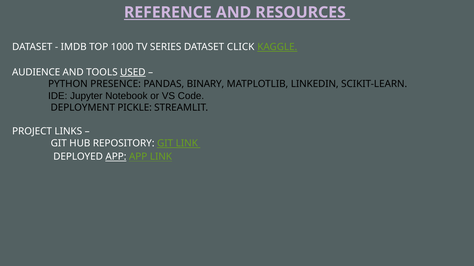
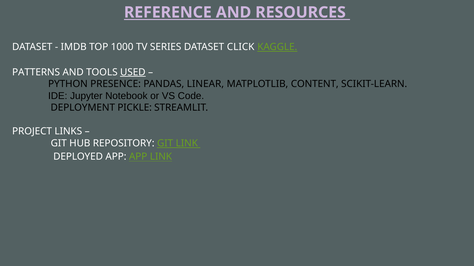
AUDIENCE: AUDIENCE -> PATTERNS (36, 72)
BINARY: BINARY -> LINEAR (205, 84)
LINKEDIN: LINKEDIN -> CONTENT (315, 84)
APP underline: present -> none (116, 157)
